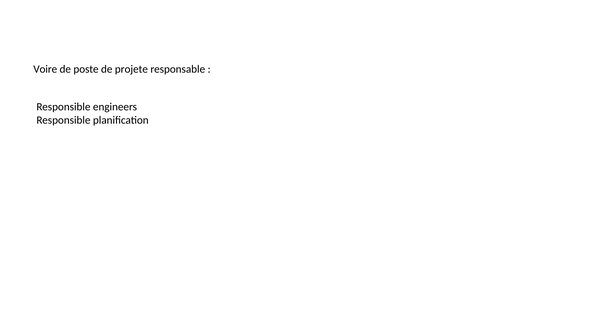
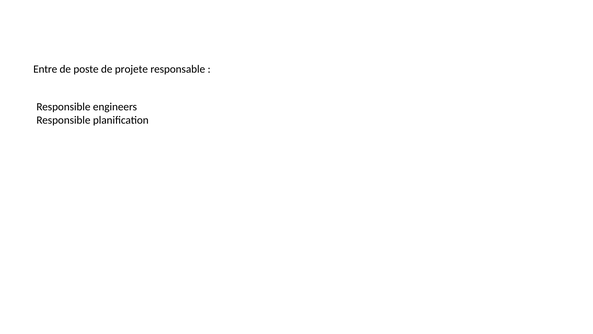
Voire: Voire -> Entre (45, 69)
